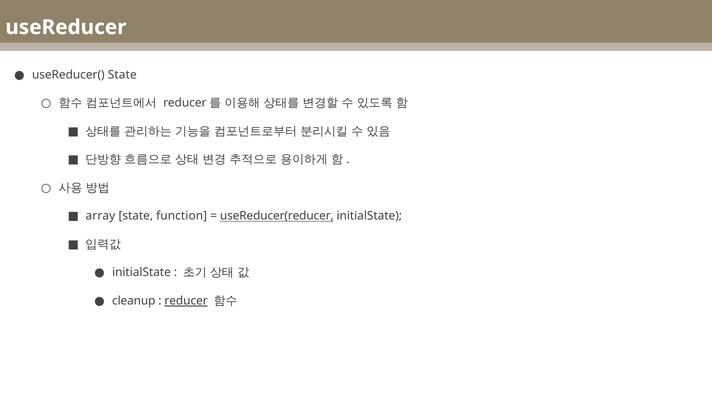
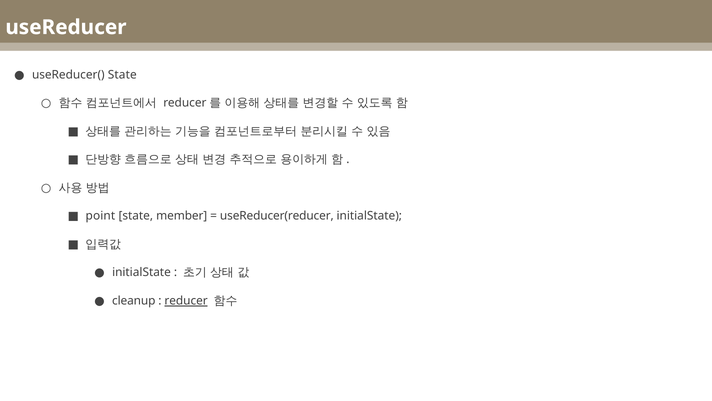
array: array -> point (100, 216)
function: function -> member (182, 216)
useReducer(reducer underline: present -> none (277, 216)
